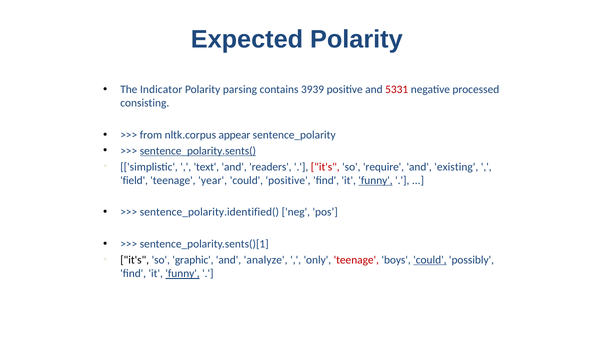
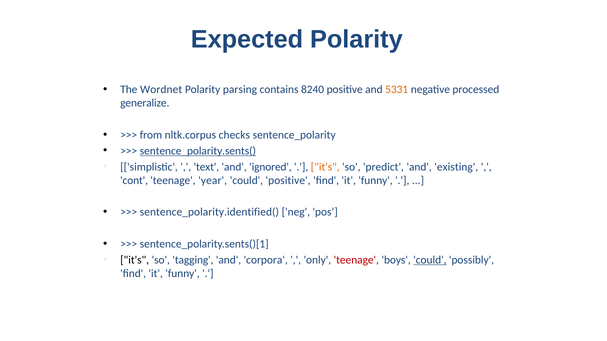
Indicator: Indicator -> Wordnet (161, 90)
3939: 3939 -> 8240 (313, 90)
5331 colour: red -> orange (397, 90)
consisting: consisting -> generalize (145, 103)
appear: appear -> checks (234, 135)
readers: readers -> ignored (270, 167)
it's colour: red -> orange (325, 167)
require: require -> predict (383, 167)
field: field -> cont (134, 181)
funny underline: present -> none (376, 181)
graphic: graphic -> tagging (193, 260)
analyze: analyze -> corpora (266, 260)
funny underline: present -> none (183, 274)
